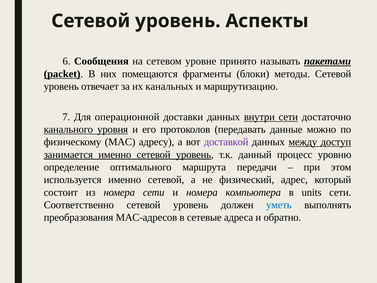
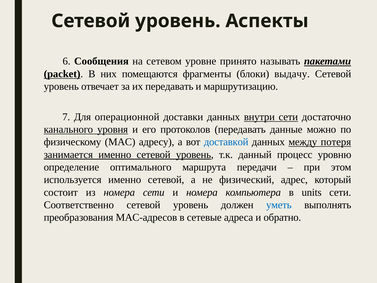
методы: методы -> выдачу (292, 74)
их канальных: канальных -> передавать (169, 86)
доставкой colour: purple -> blue (226, 142)
доступ: доступ -> потеря (336, 142)
